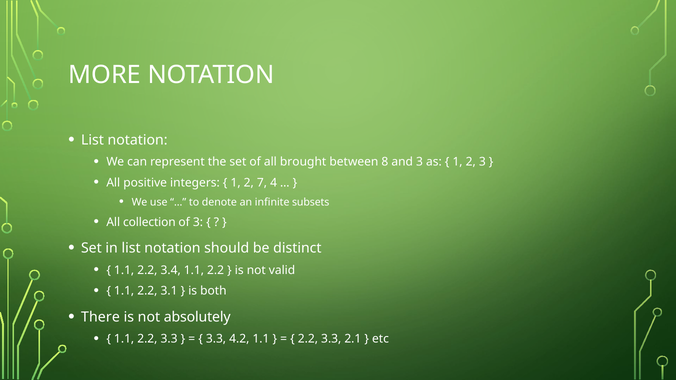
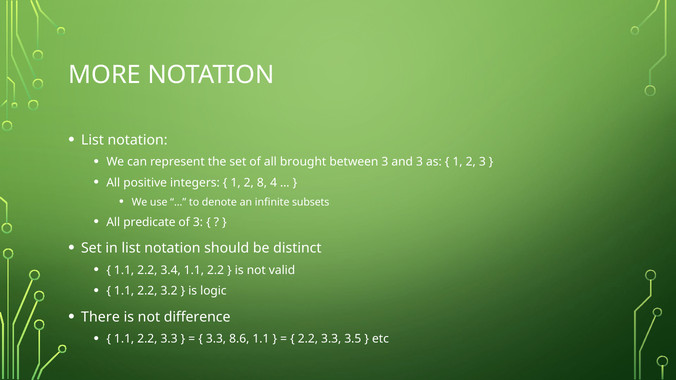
between 8: 8 -> 3 (385, 162)
7: 7 -> 8 (262, 183)
collection: collection -> predicate (149, 222)
3.1: 3.1 -> 3.2 (169, 291)
both: both -> logic (213, 291)
absolutely: absolutely -> difference (197, 317)
4.2: 4.2 -> 8.6 (239, 339)
2.1: 2.1 -> 3.5 (353, 339)
